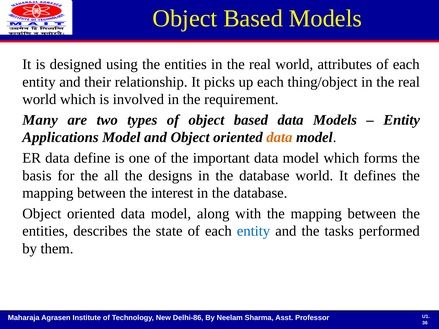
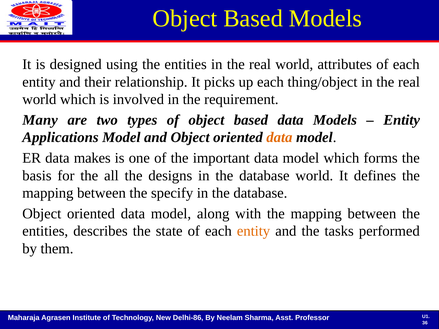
define: define -> makes (92, 158)
interest: interest -> specify (172, 193)
entity colour: blue -> orange (254, 231)
